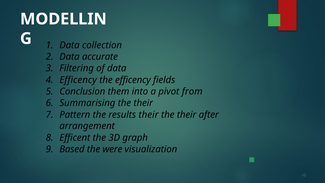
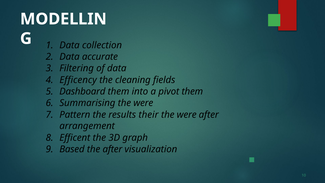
the efficency: efficency -> cleaning (133, 80)
Conclusion: Conclusion -> Dashboard (82, 91)
pivot from: from -> them (192, 91)
Summarising the their: their -> were (143, 103)
their: their -> were (187, 115)
the were: were -> after (112, 149)
